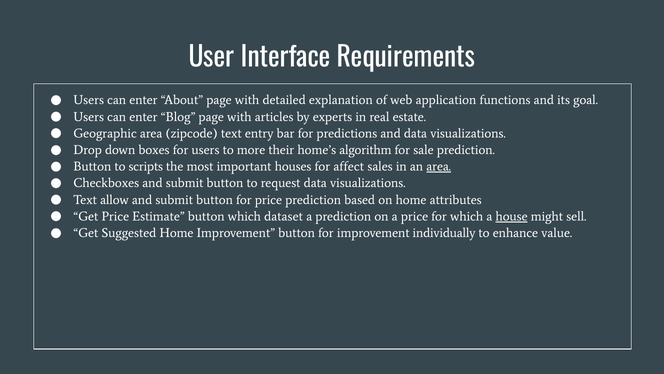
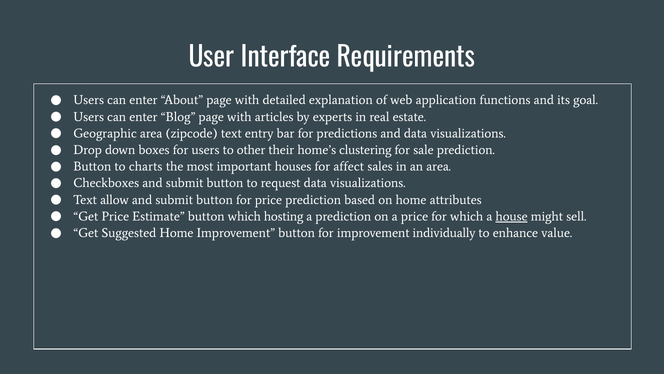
more: more -> other (251, 150)
algorithm: algorithm -> clustering (365, 150)
scripts: scripts -> charts (146, 166)
area underline: present -> none (439, 166)
dataset: dataset -> hosting (284, 216)
